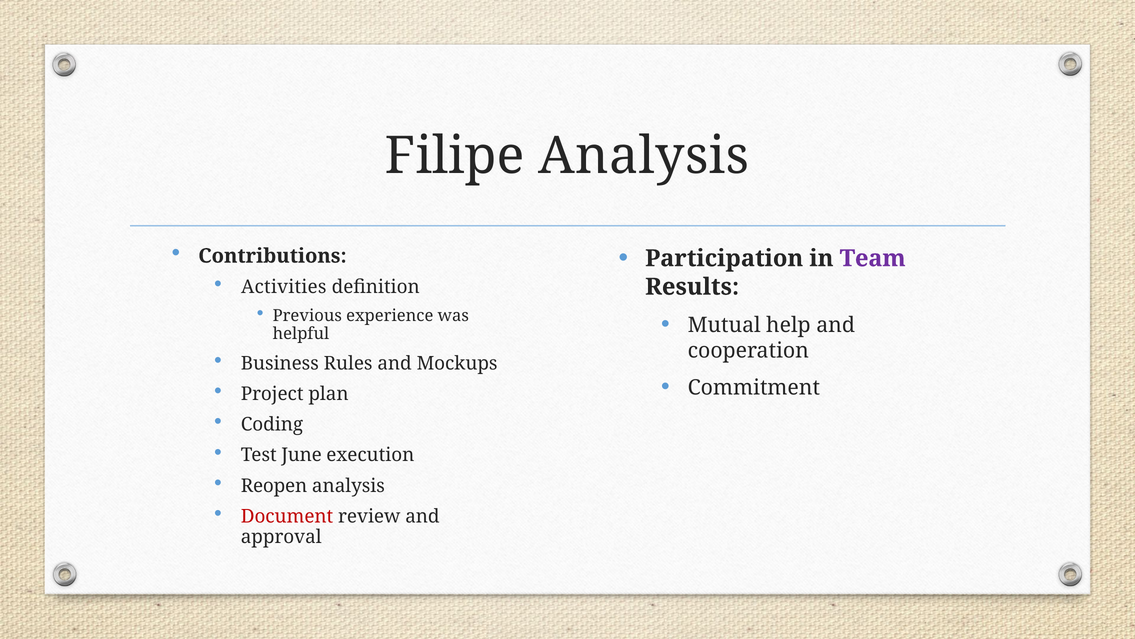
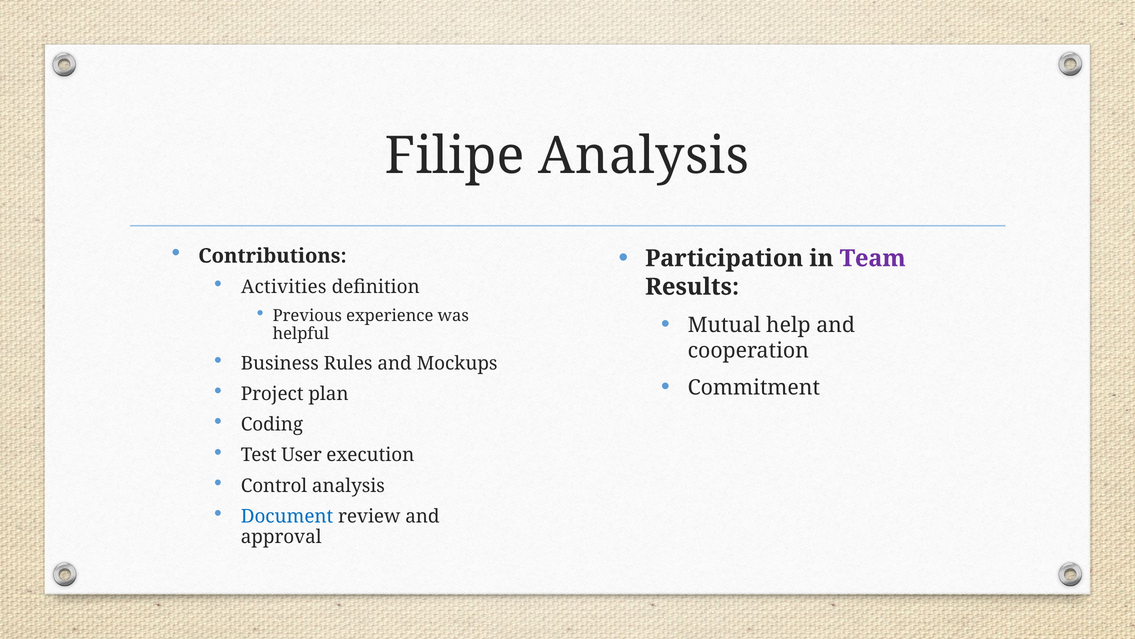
June: June -> User (302, 455)
Reopen: Reopen -> Control (274, 485)
Document colour: red -> blue (287, 516)
